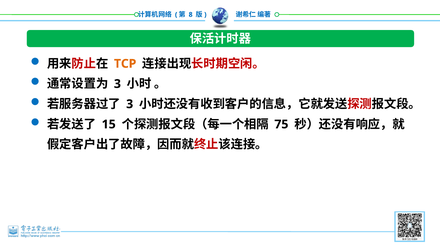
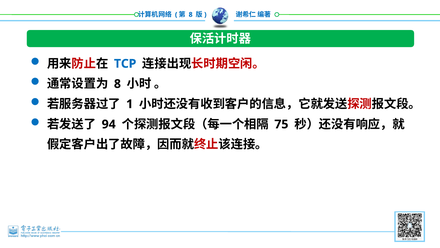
TCP colour: orange -> blue (125, 64)
3: 3 -> 8 (117, 84)
3: 3 -> 1 (130, 104)
15: 15 -> 94 (109, 124)
